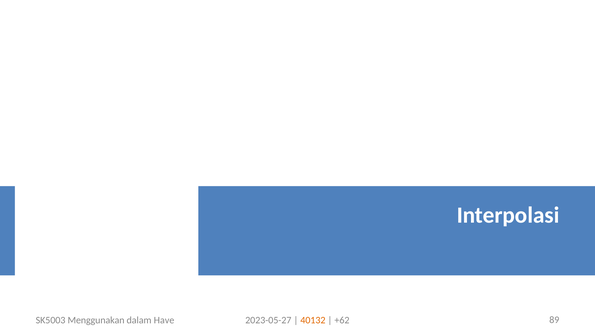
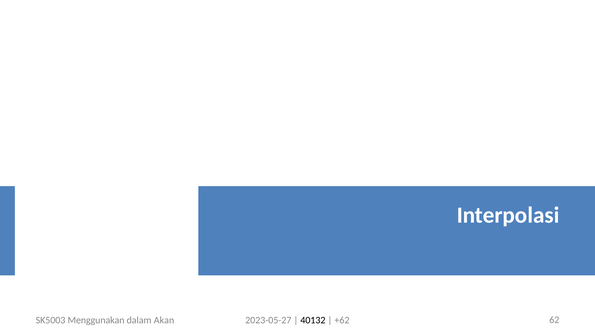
Have: Have -> Akan (164, 320)
40132 colour: orange -> black (313, 320)
89: 89 -> 62 (554, 320)
